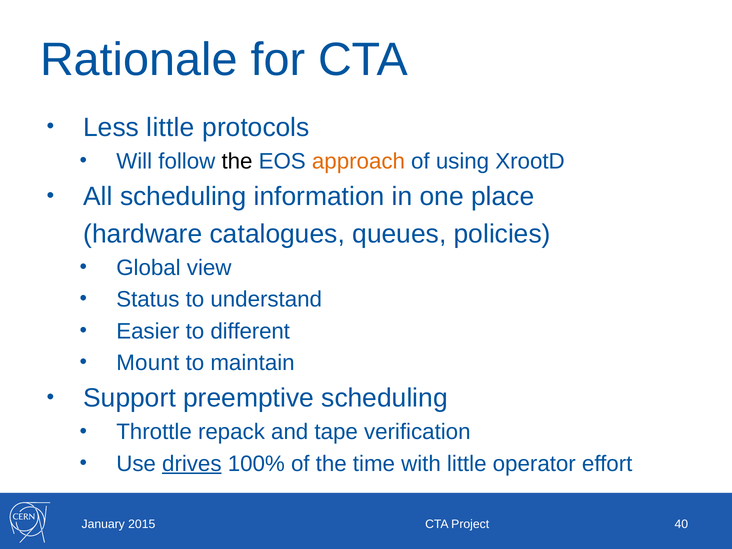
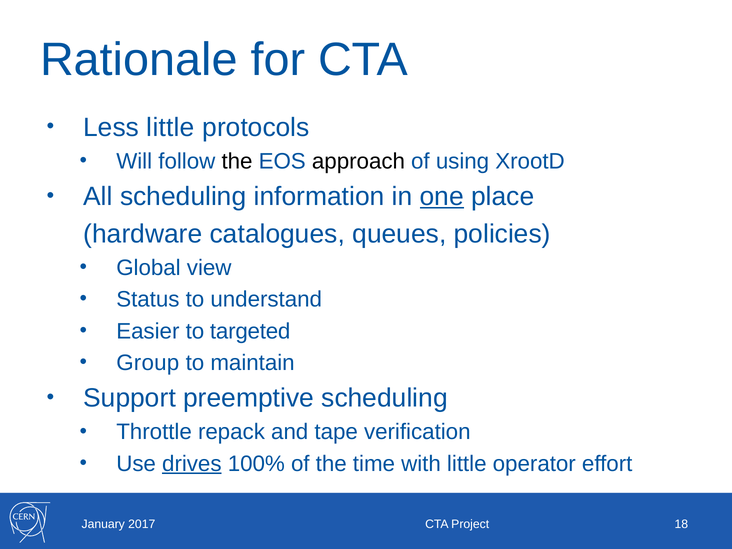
approach colour: orange -> black (358, 161)
one underline: none -> present (442, 197)
different: different -> targeted (250, 331)
Mount: Mount -> Group (148, 363)
2015: 2015 -> 2017 (142, 524)
40: 40 -> 18 (681, 524)
